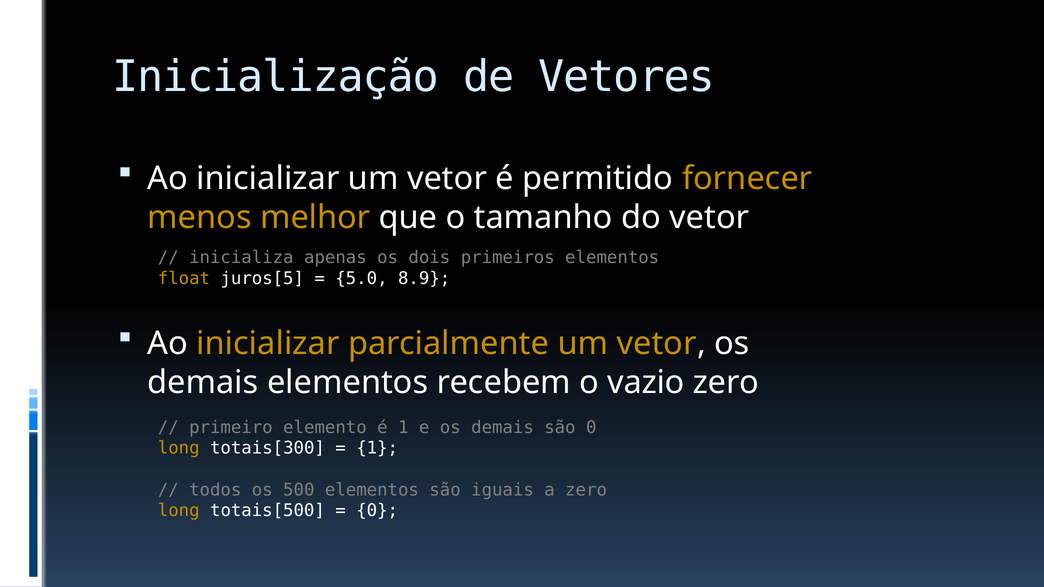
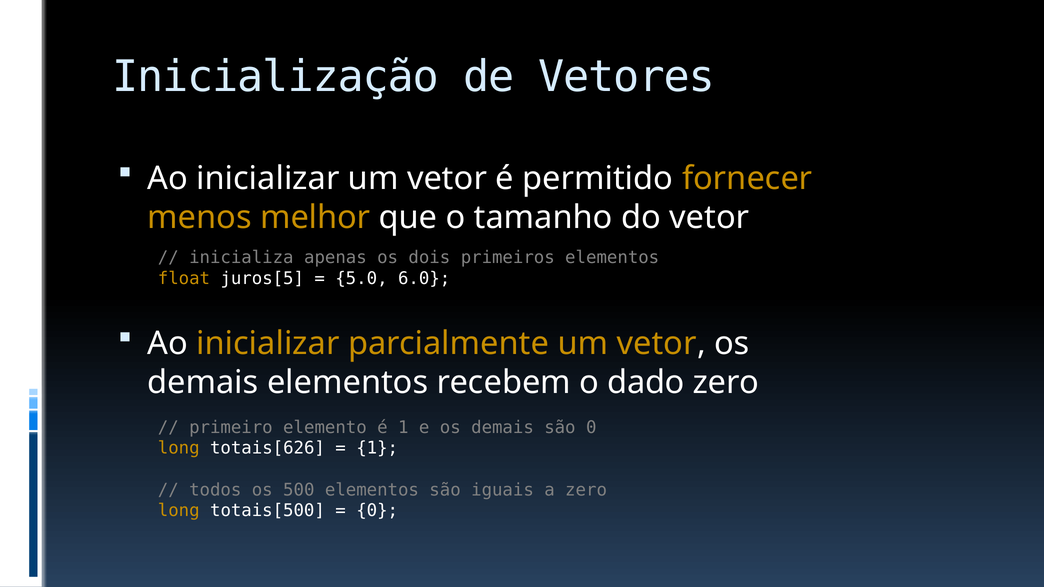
8.9: 8.9 -> 6.0 (424, 279)
vazio: vazio -> dado (646, 383)
totais[300: totais[300 -> totais[626 (267, 448)
